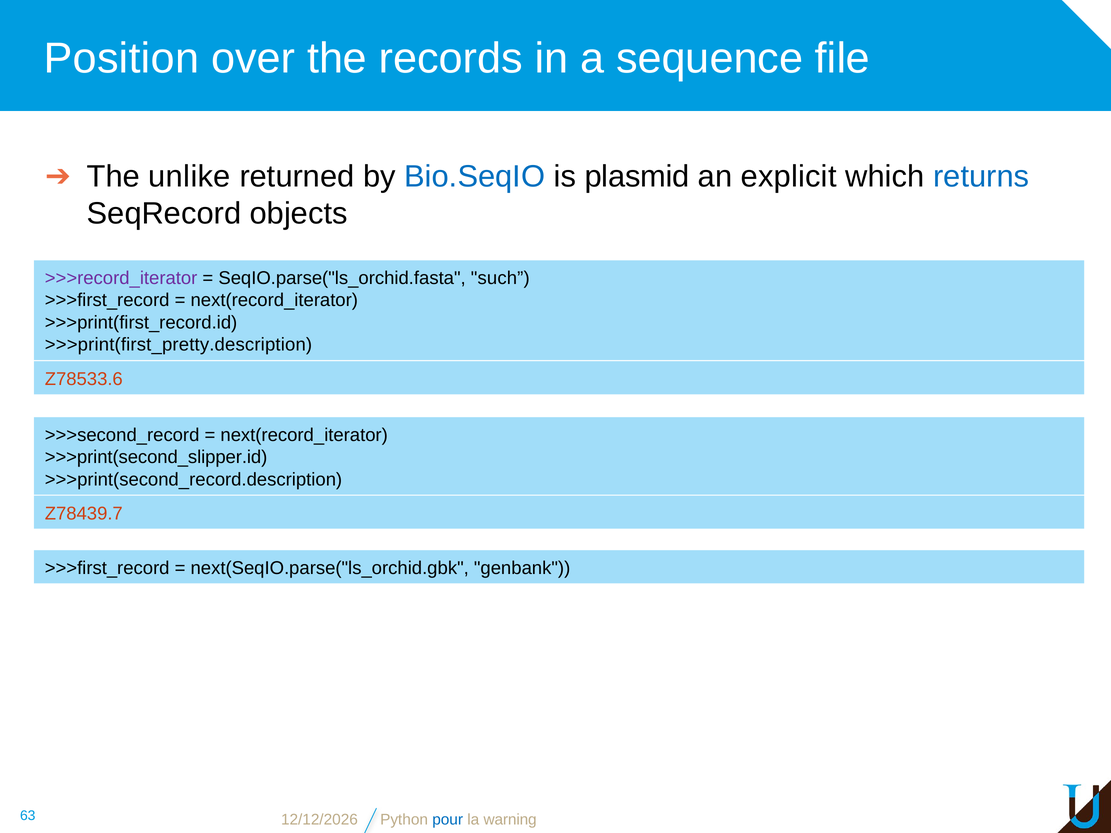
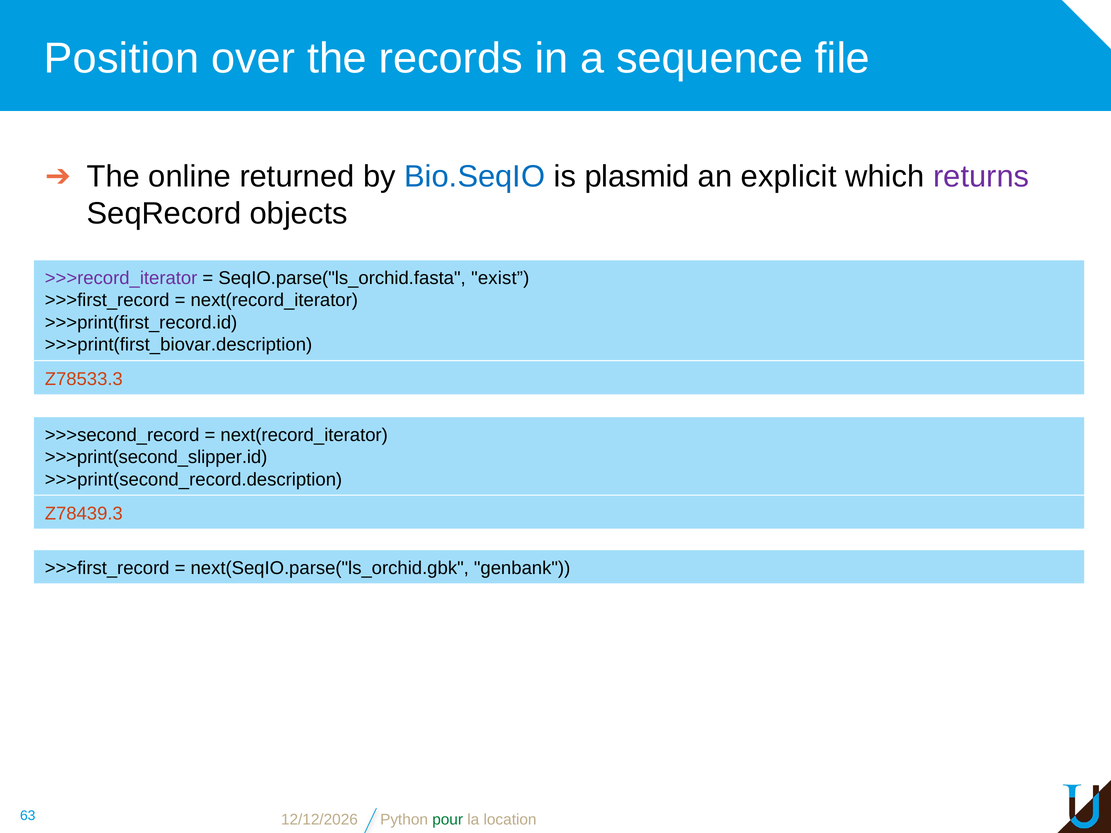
unlike: unlike -> online (190, 176)
returns colour: blue -> purple (981, 176)
such: such -> exist (500, 278)
>>>print(first_pretty.description: >>>print(first_pretty.description -> >>>print(first_biovar.description (179, 345)
Z78533.6: Z78533.6 -> Z78533.3 (84, 379)
Z78439.7: Z78439.7 -> Z78439.3 (84, 514)
pour colour: blue -> green (448, 820)
warning: warning -> location (510, 820)
